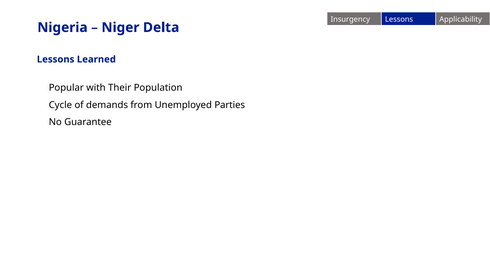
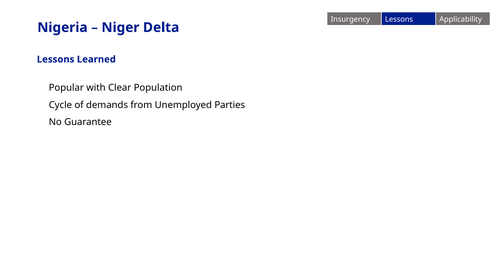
Their: Their -> Clear (120, 88)
